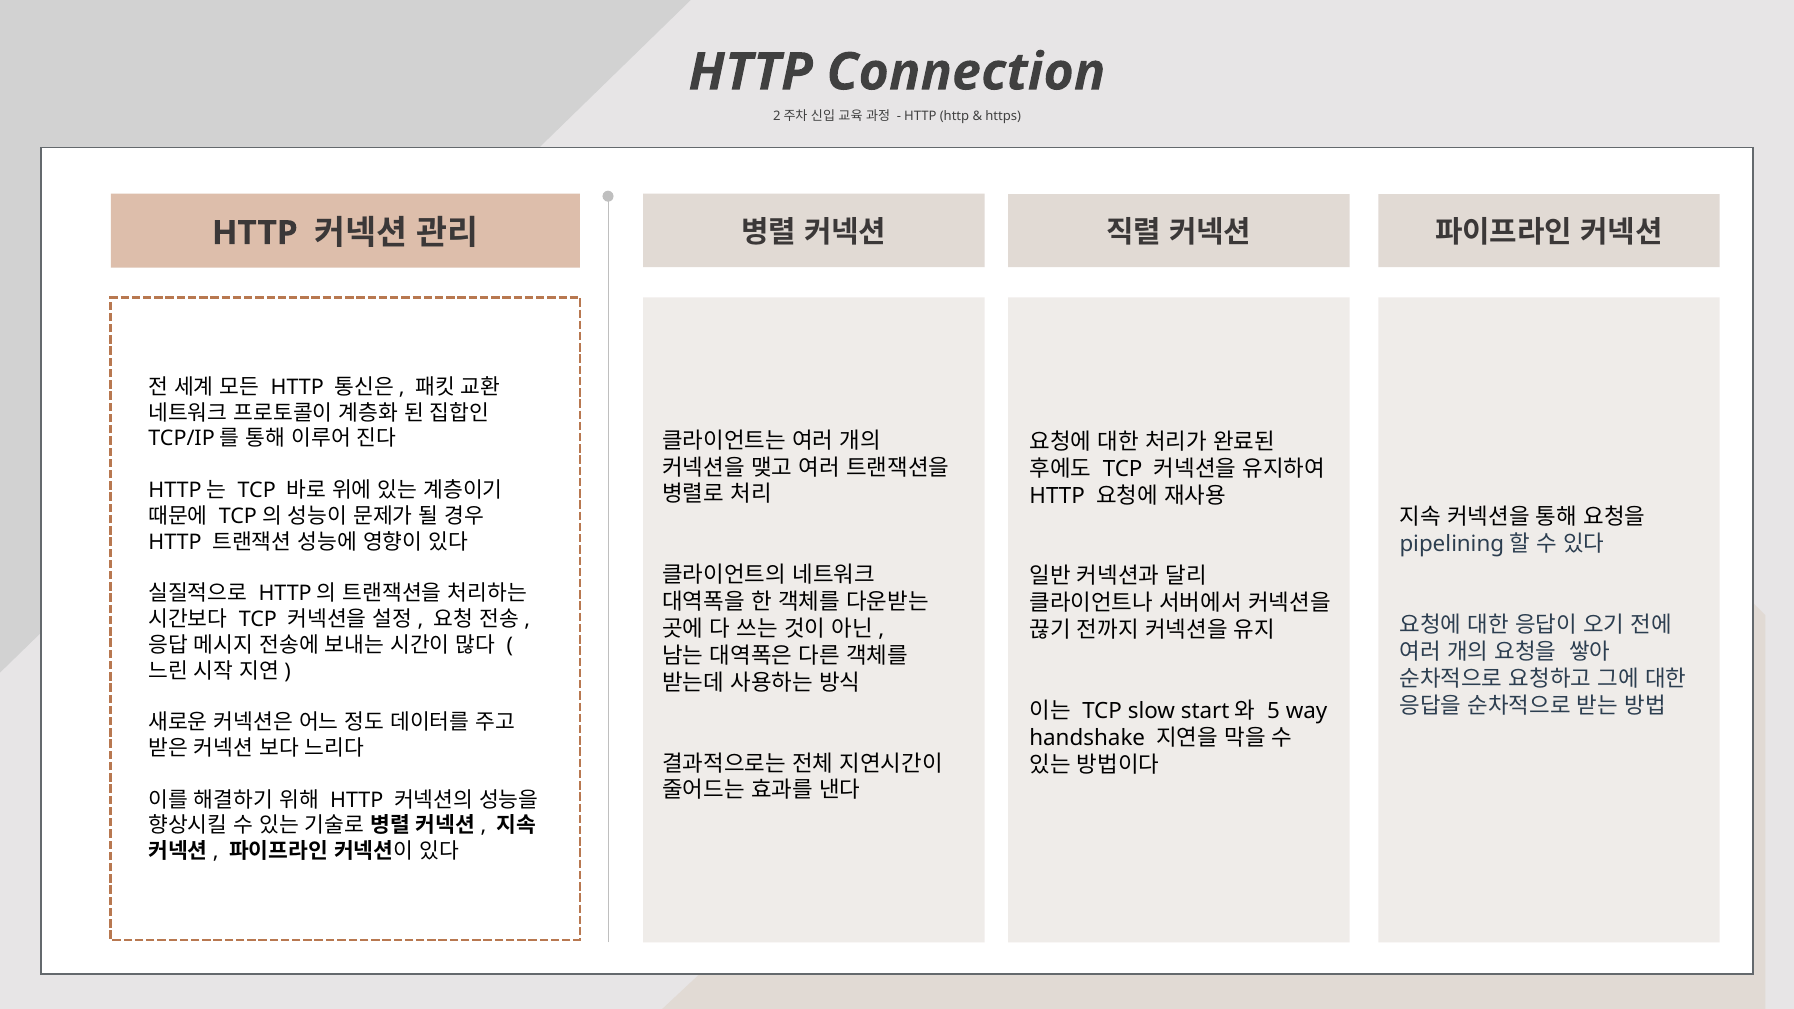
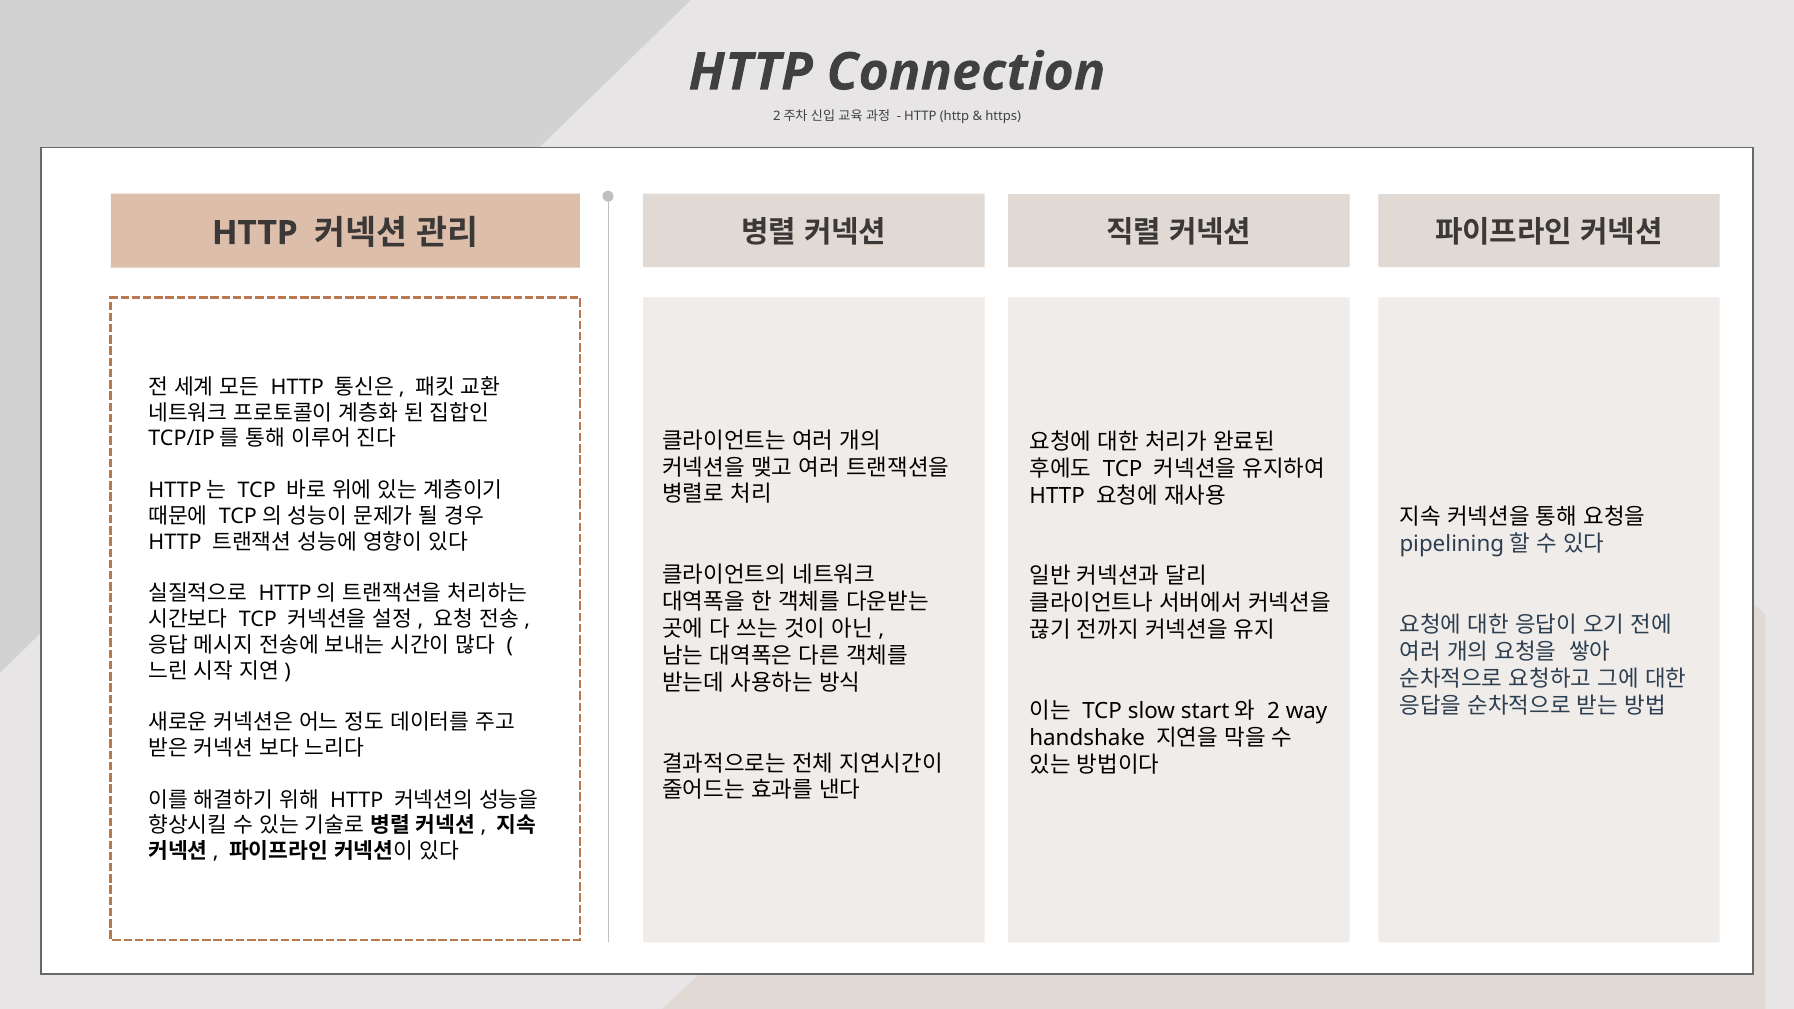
5: 5 -> 2 (1274, 711)
